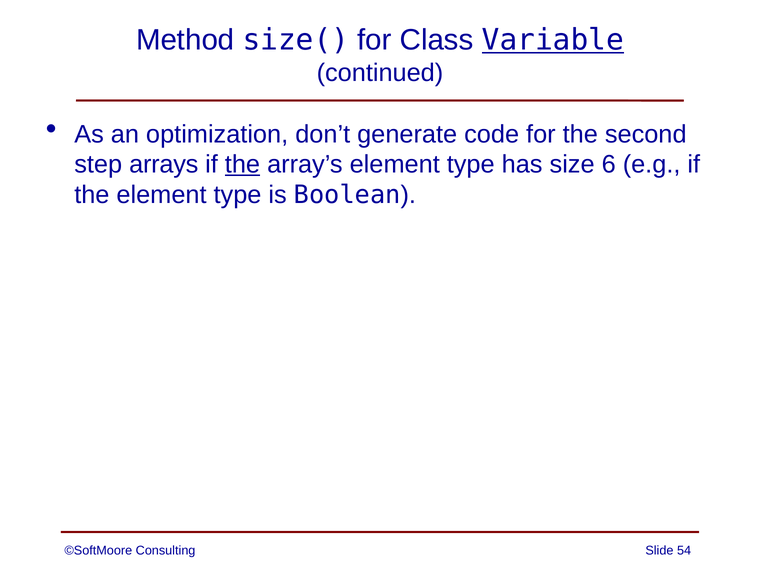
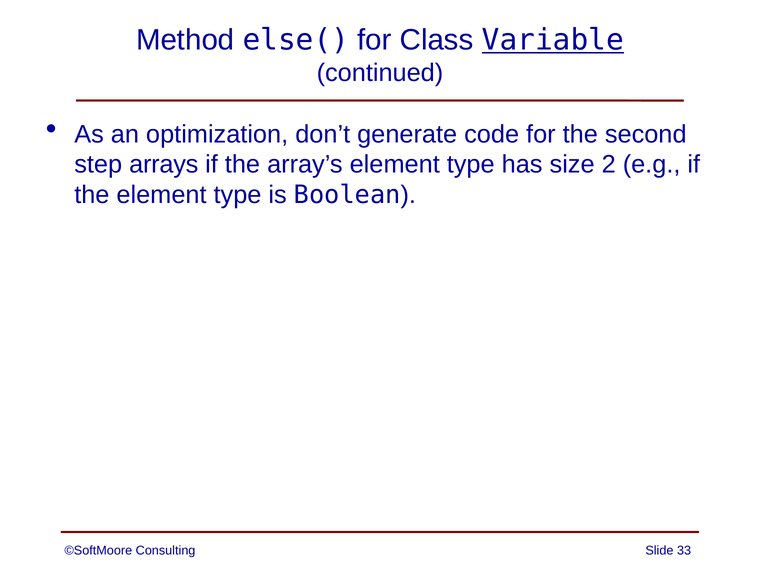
size(: size( -> else( (296, 40)
the underline: present -> none (242, 165)
6: 6 -> 2 (609, 165)
54: 54 -> 33 (684, 551)
